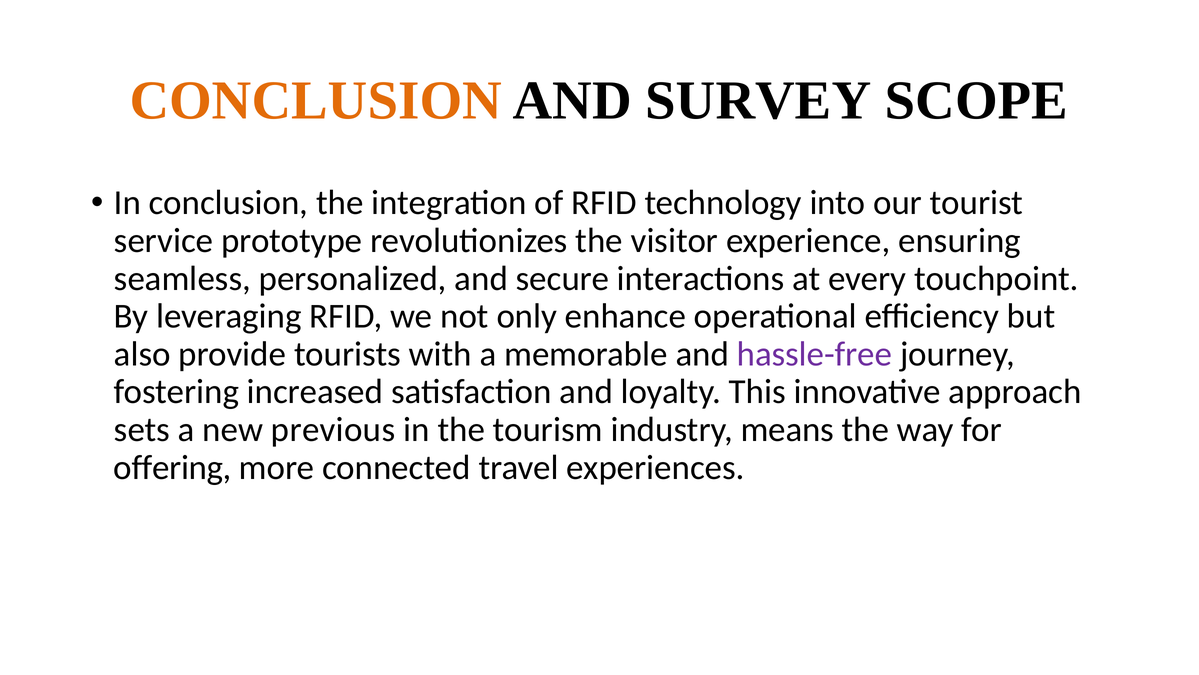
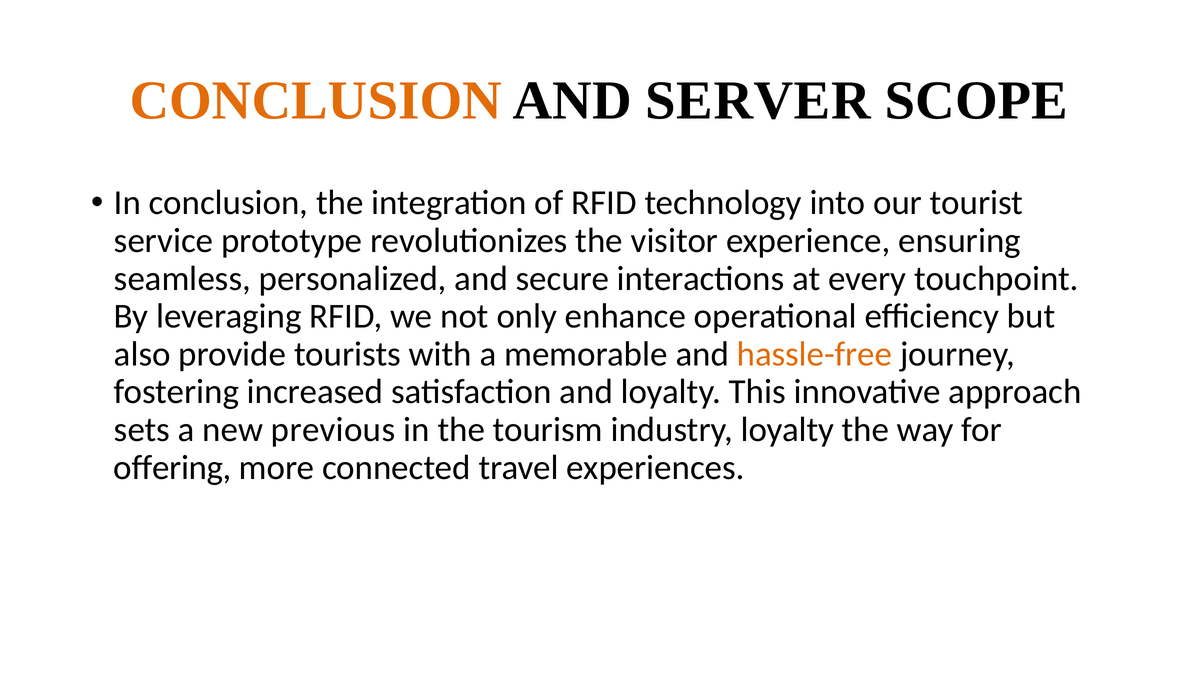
SURVEY: SURVEY -> SERVER (758, 101)
hassle-free colour: purple -> orange (814, 354)
industry means: means -> loyalty (787, 429)
